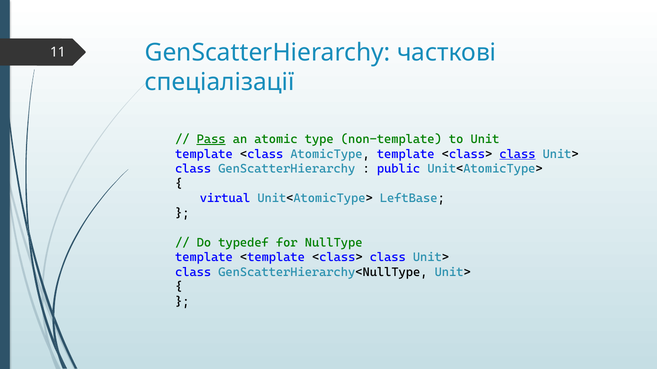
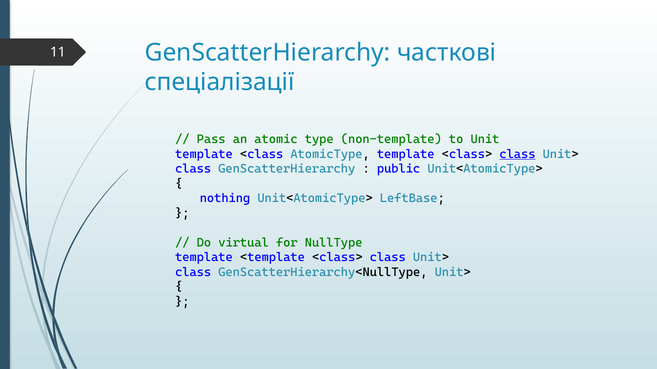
Pass underline: present -> none (211, 139)
virtual: virtual -> nothing (225, 199)
typedef: typedef -> virtual (244, 243)
